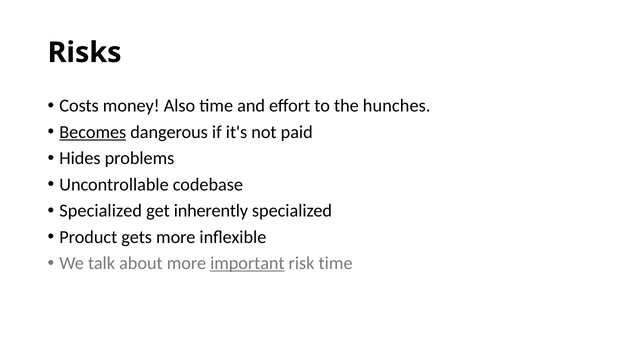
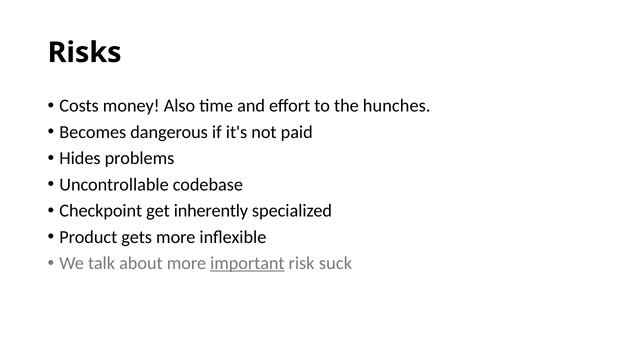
Becomes underline: present -> none (93, 132)
Specialized: Specialized -> Checkpoint (101, 210)
risk time: time -> suck (336, 263)
